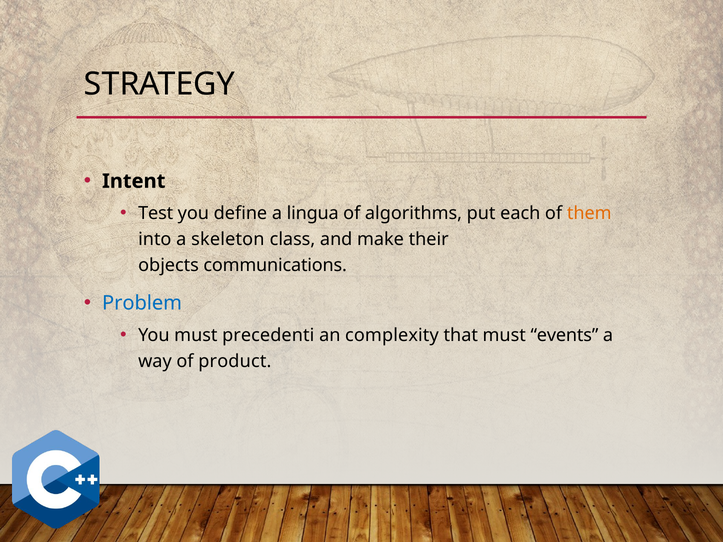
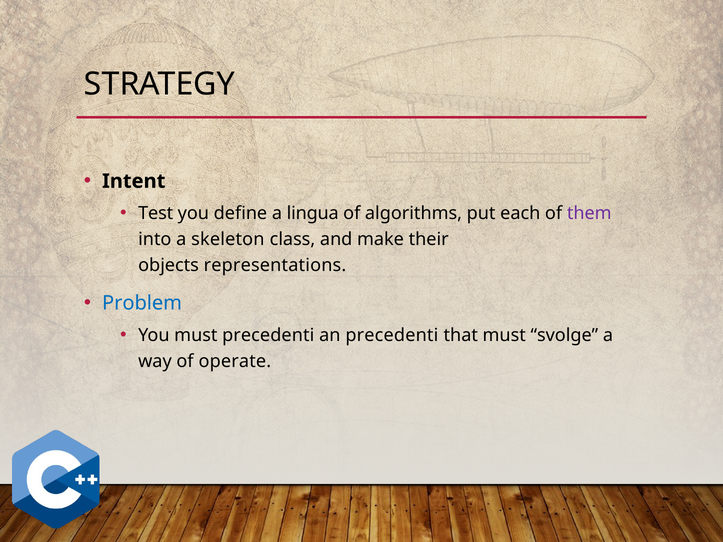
them colour: orange -> purple (589, 213)
communications: communications -> representations (275, 265)
an complexity: complexity -> precedenti (392, 335)
events: events -> svolge (564, 335)
product: product -> operate (235, 361)
